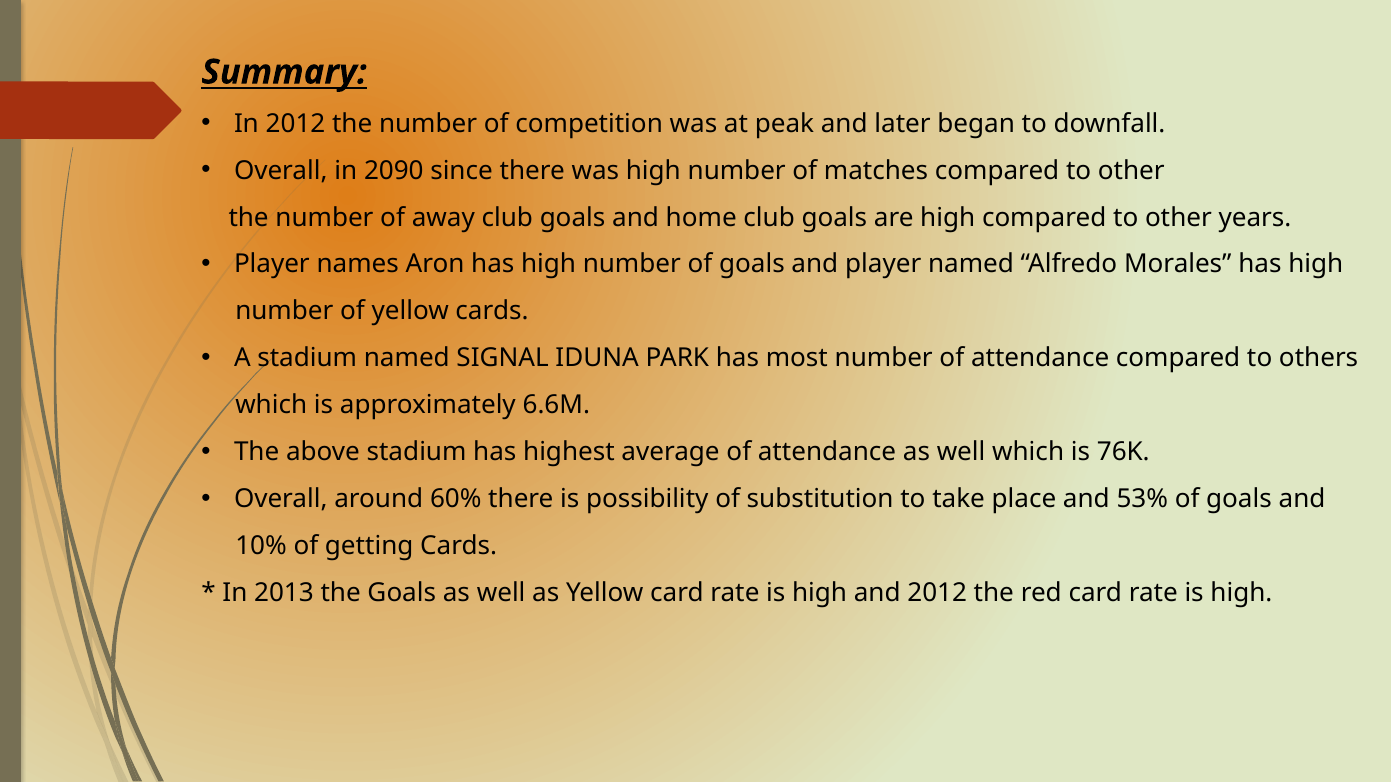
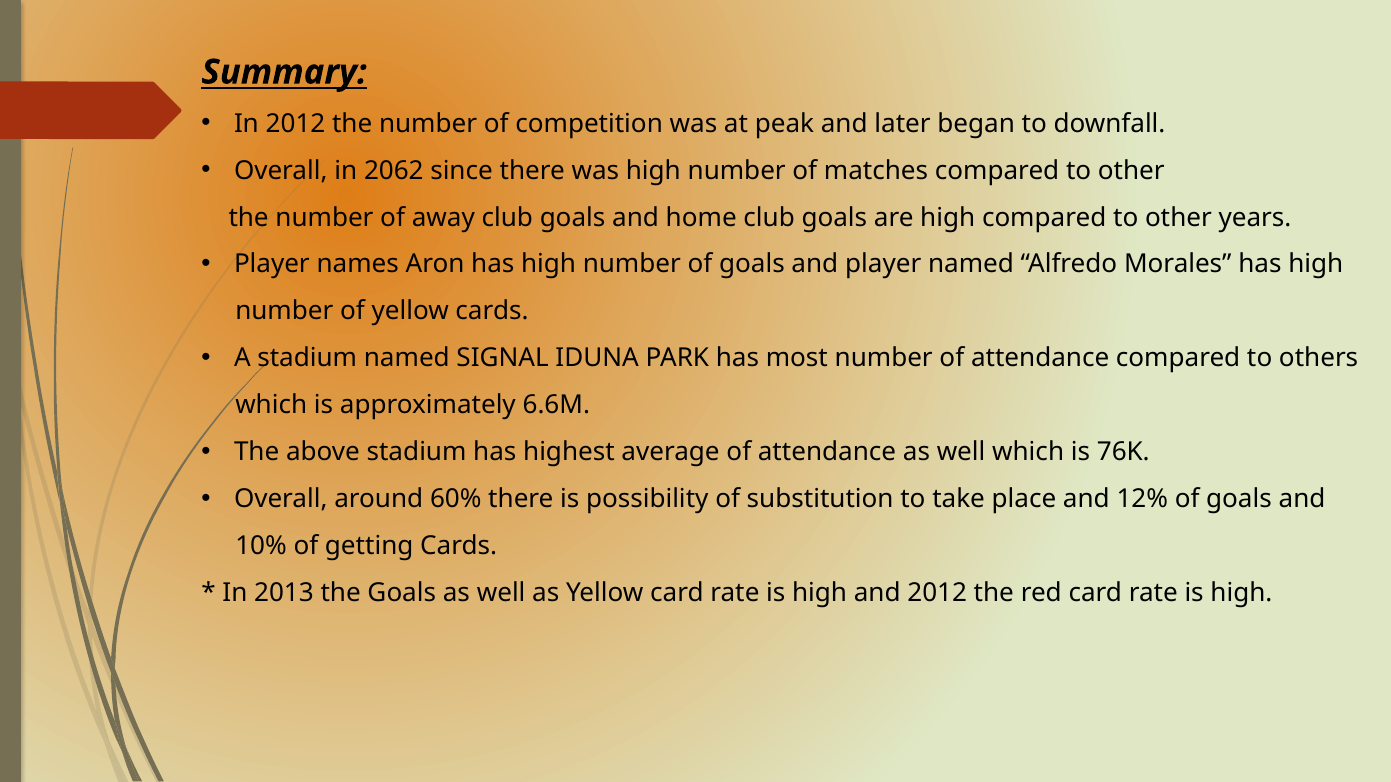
2090: 2090 -> 2062 (394, 171)
53%: 53% -> 12% (1142, 499)
